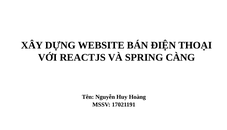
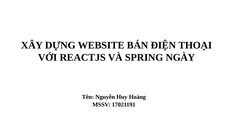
CÀNG: CÀNG -> NGÀY (180, 57)
